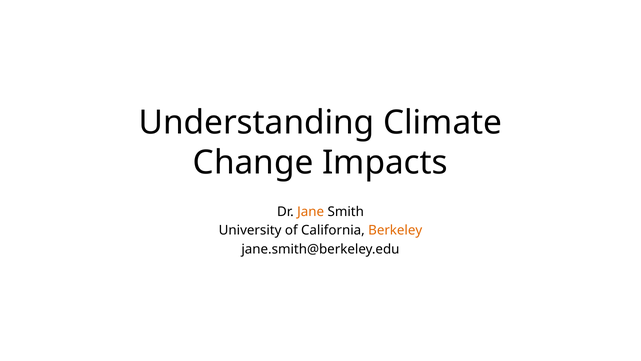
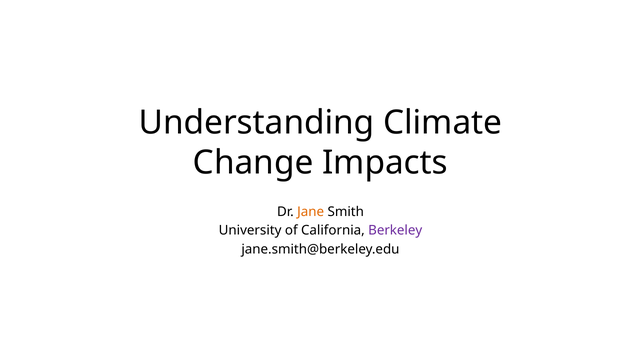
Berkeley colour: orange -> purple (395, 230)
